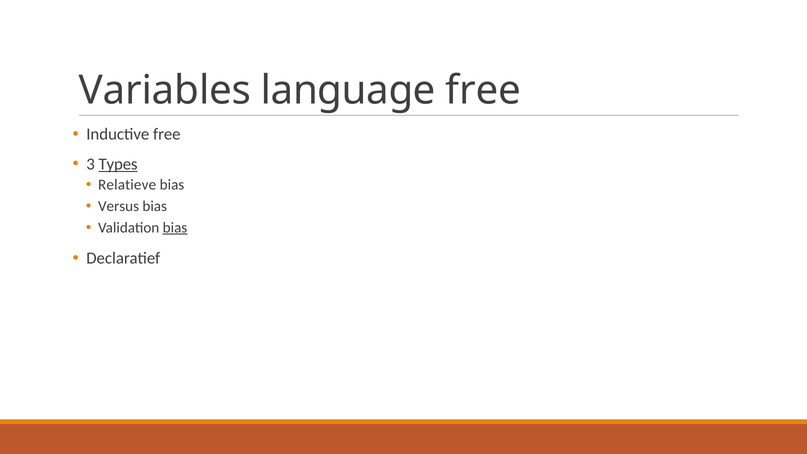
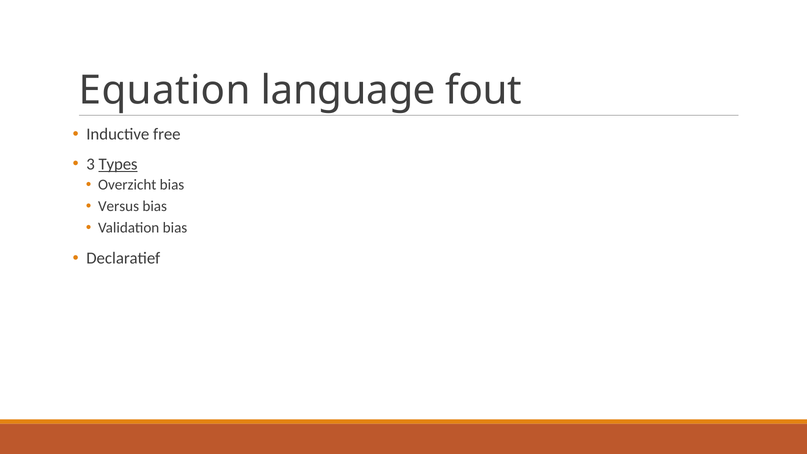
Variables: Variables -> Equation (165, 90)
language free: free -> fout (483, 90)
Relatieve: Relatieve -> Overzicht (127, 185)
bias underline: present -> none (175, 228)
